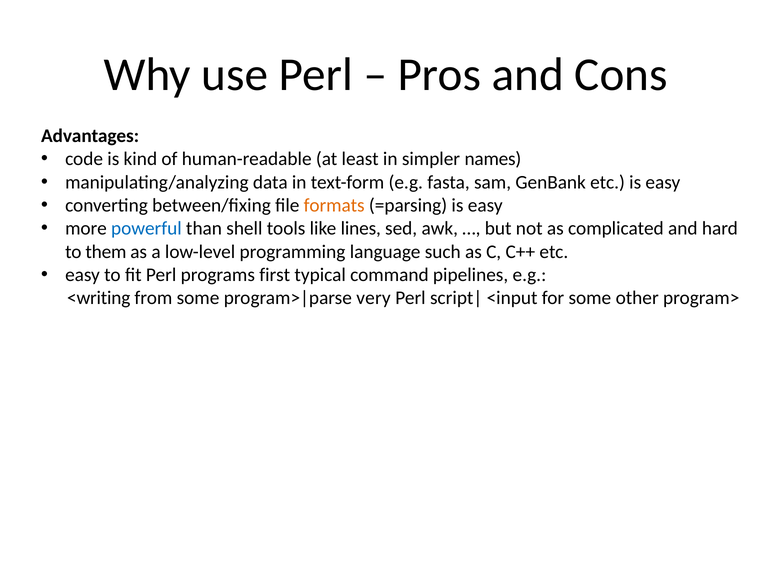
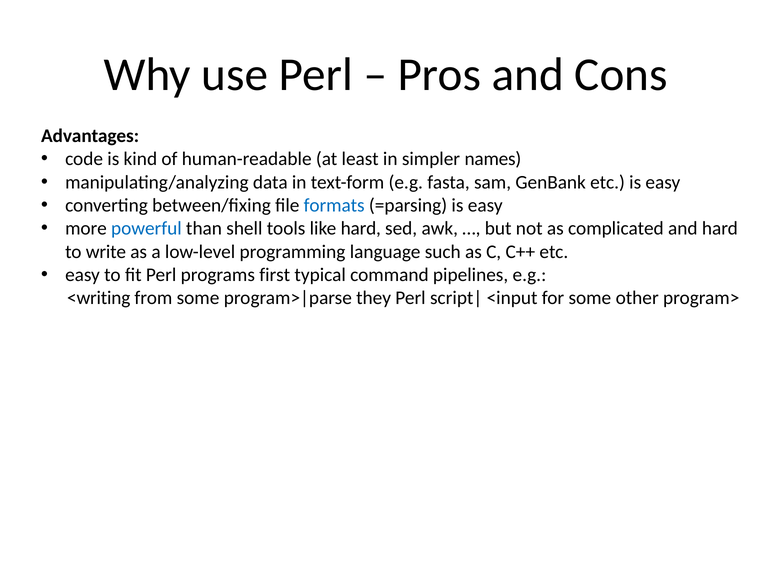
formats colour: orange -> blue (334, 205)
like lines: lines -> hard (361, 229)
them: them -> write (106, 252)
very: very -> they (374, 298)
